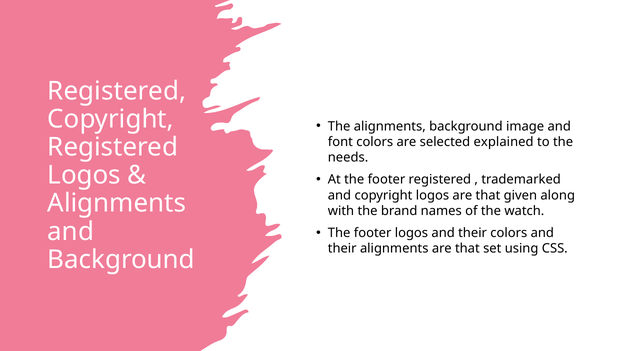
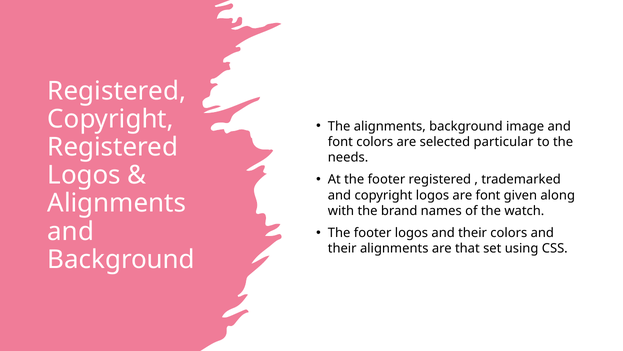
explained: explained -> particular (504, 142)
logos are that: that -> font (488, 195)
